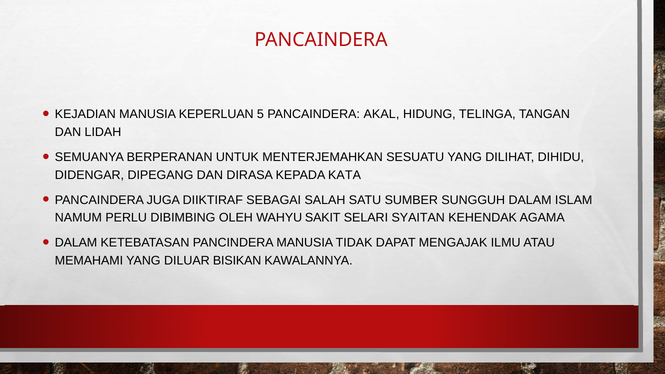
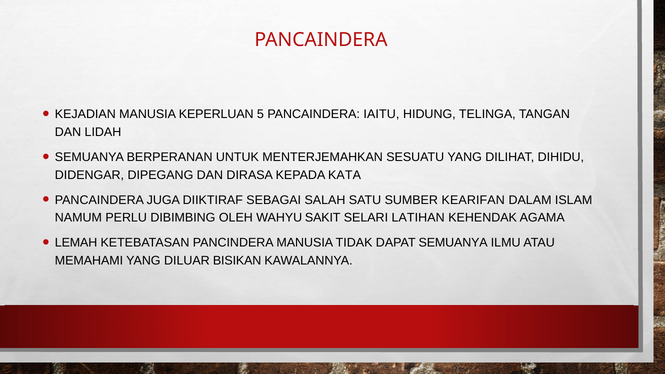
AKAL: AKAL -> IAITU (381, 114)
SUNGGUH: SUNGGUH -> KEARIFAN (473, 200)
SYAITAN: SYAITAN -> LATIHAN (418, 218)
DALAM: DALAM -> LEMAH (76, 243)
DAPAT MENGAJAK: MENGAJAK -> SEMUANYA (453, 243)
